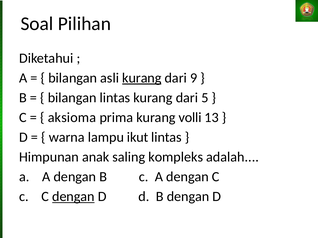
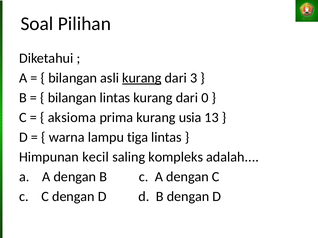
9: 9 -> 3 (194, 78)
5: 5 -> 0 (205, 98)
volli: volli -> usia (190, 118)
ikut: ikut -> tiga (138, 137)
anak: anak -> kecil (96, 157)
dengan underline: present -> none (73, 197)
